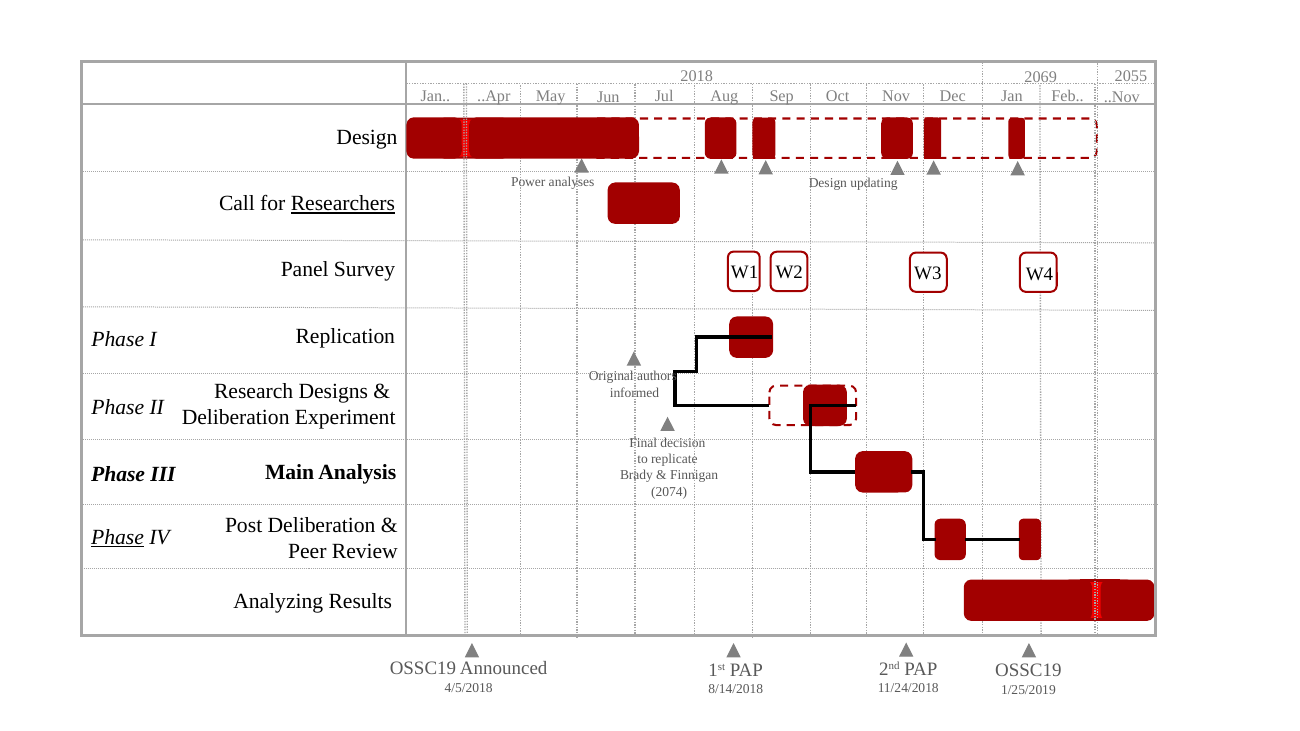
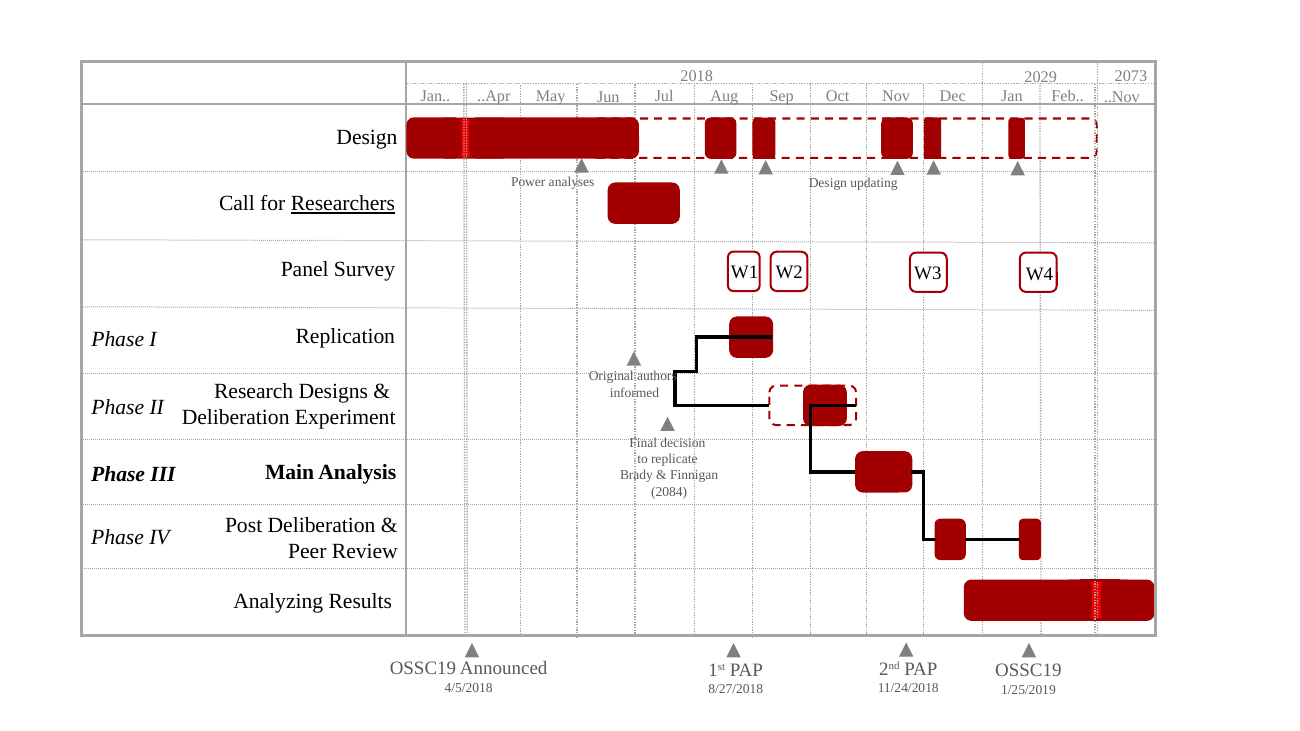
2055: 2055 -> 2073 (1131, 77)
2069: 2069 -> 2029 (1041, 77)
2074: 2074 -> 2084 (669, 492)
Phase underline: present -> none (118, 537)
8/14/2018: 8/14/2018 -> 8/27/2018 (736, 689)
